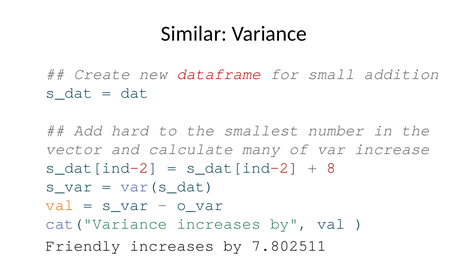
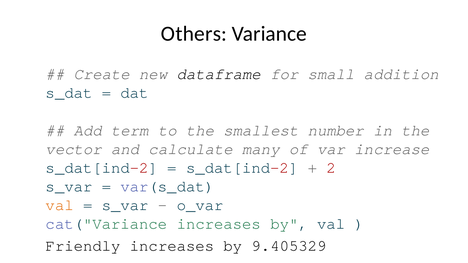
Similar: Similar -> Others (194, 34)
dataframe colour: red -> black (219, 74)
hard: hard -> term (130, 130)
8: 8 -> 2 (331, 168)
7.802511: 7.802511 -> 9.405329 (289, 246)
